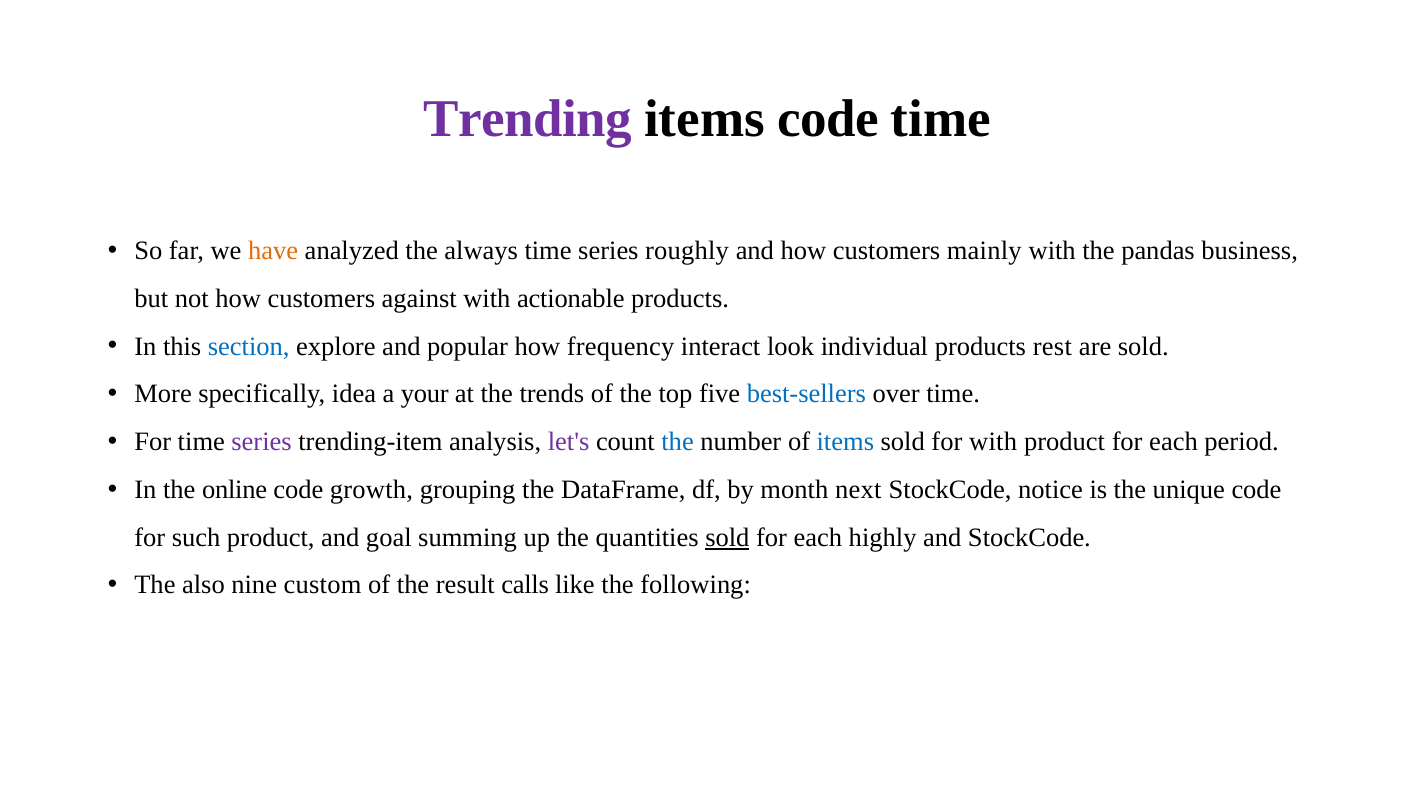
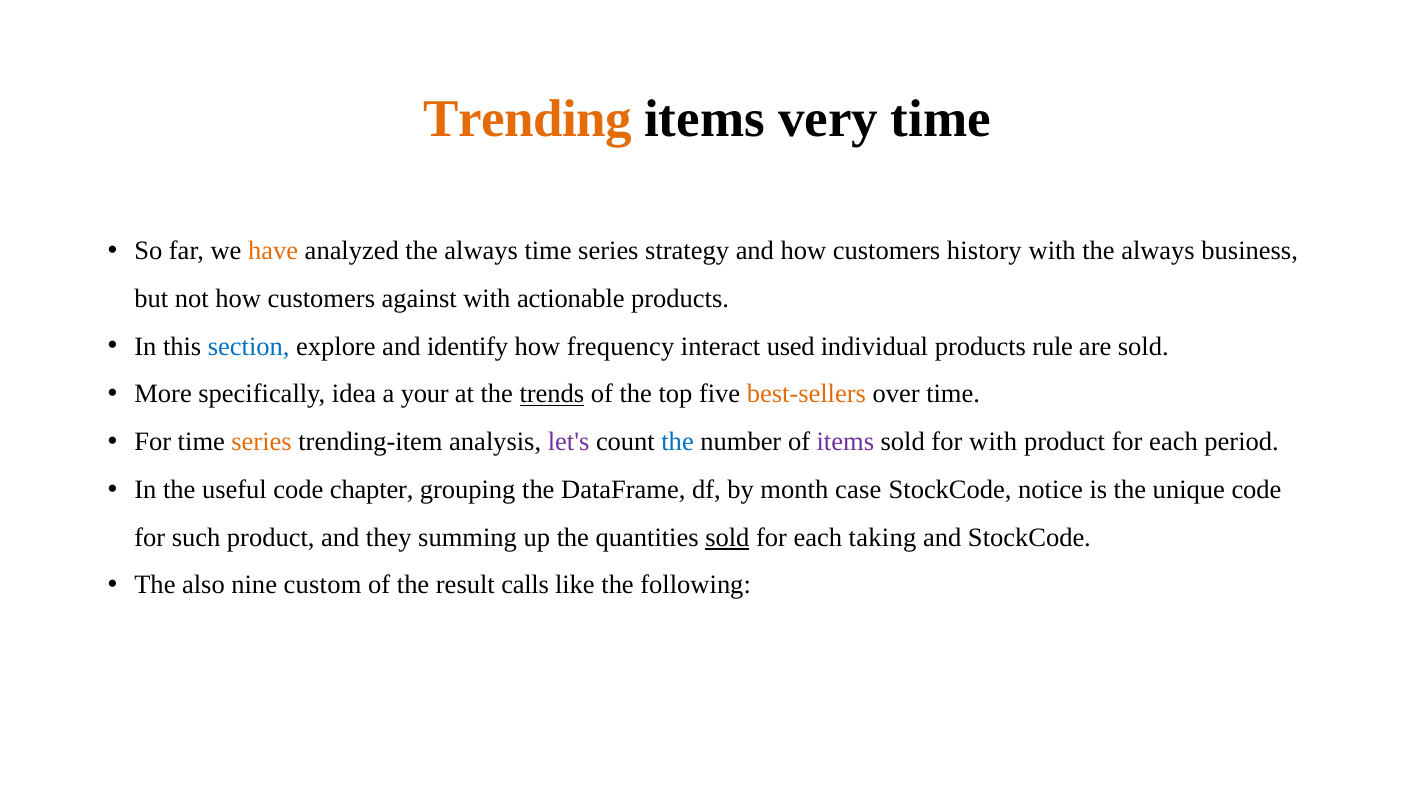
Trending colour: purple -> orange (528, 119)
items code: code -> very (828, 119)
roughly: roughly -> strategy (687, 251)
mainly: mainly -> history (984, 251)
with the pandas: pandas -> always (1158, 251)
popular: popular -> identify (468, 346)
look: look -> used (791, 346)
rest: rest -> rule (1053, 346)
trends underline: none -> present (552, 394)
best-sellers colour: blue -> orange (806, 394)
series colour: purple -> orange (262, 442)
items colour: blue -> purple (845, 442)
online: online -> useful (234, 490)
growth: growth -> chapter (372, 490)
next: next -> case (858, 490)
goal: goal -> they (389, 537)
highly: highly -> taking (883, 537)
